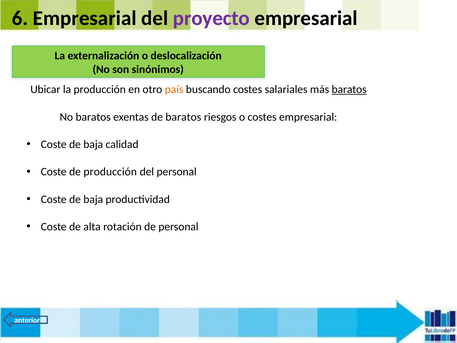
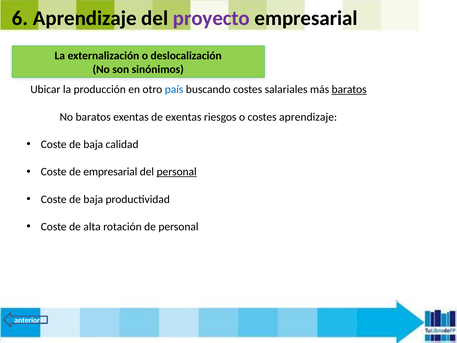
6 Empresarial: Empresarial -> Aprendizaje (85, 18)
país colour: orange -> blue (174, 89)
de baratos: baratos -> exentas (183, 117)
costes empresarial: empresarial -> aprendizaje (308, 117)
de producción: producción -> empresarial (110, 172)
personal underline: none -> present (177, 172)
